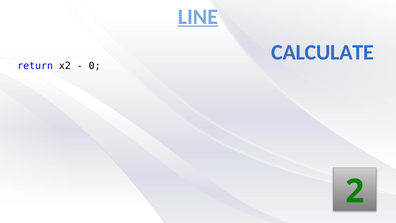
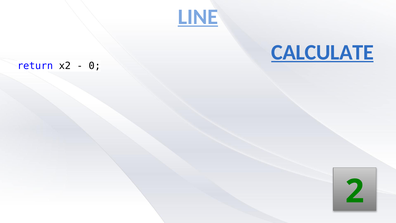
CALCULATE underline: none -> present (322, 52)
